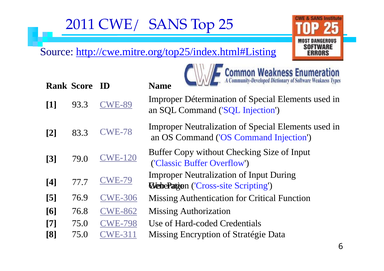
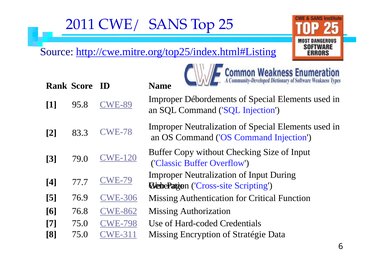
Détermination: Détermination -> Débordements (211, 99)
93.3: 93.3 -> 95.8 (80, 105)
